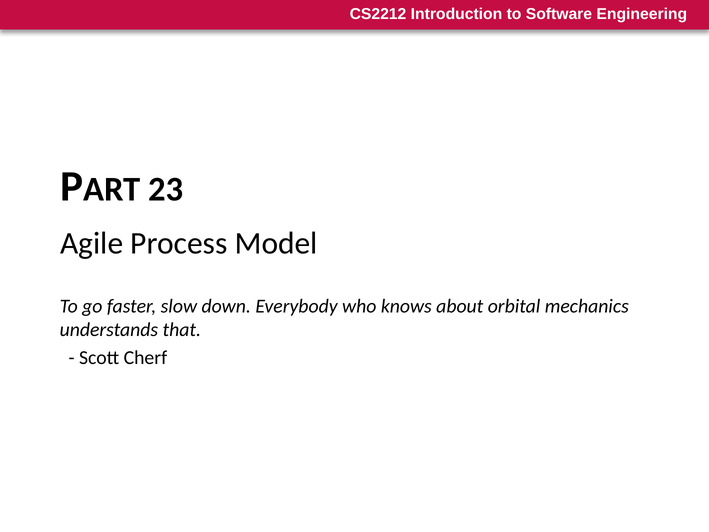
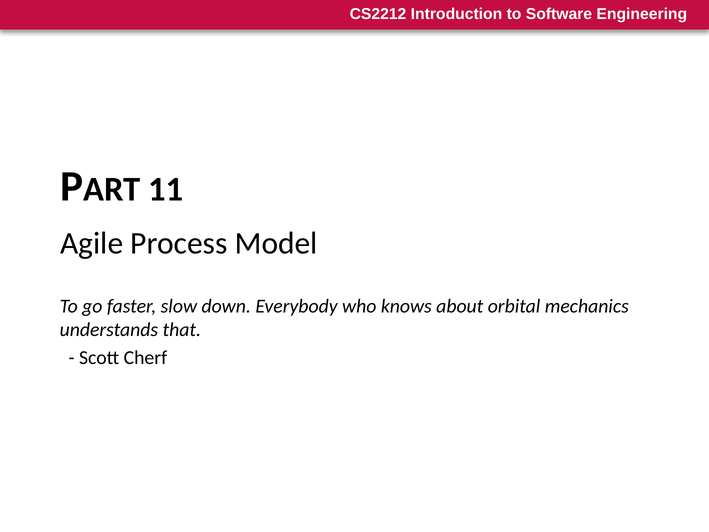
23: 23 -> 11 (166, 189)
